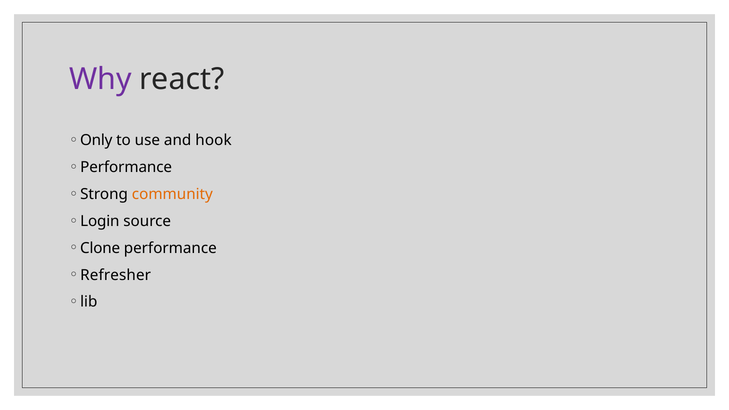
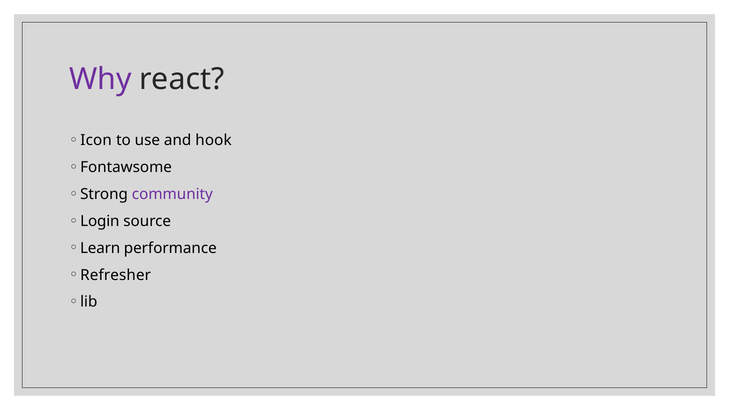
Only: Only -> Icon (96, 140)
Performance: Performance -> Fontawsome (126, 167)
community colour: orange -> purple (172, 194)
Clone: Clone -> Learn (100, 248)
